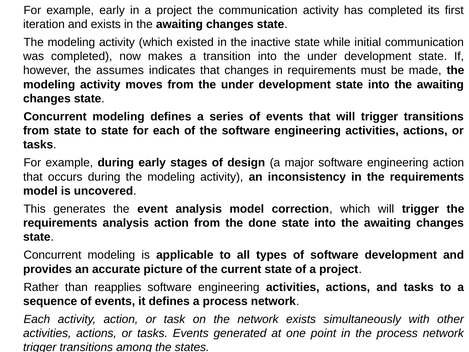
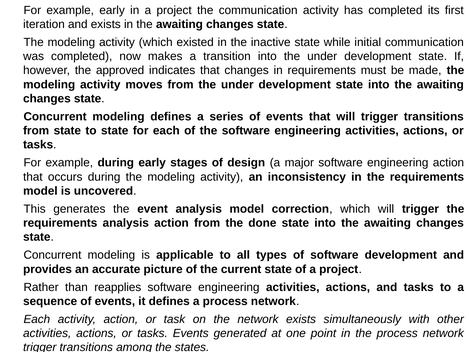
assumes: assumes -> approved (120, 70)
